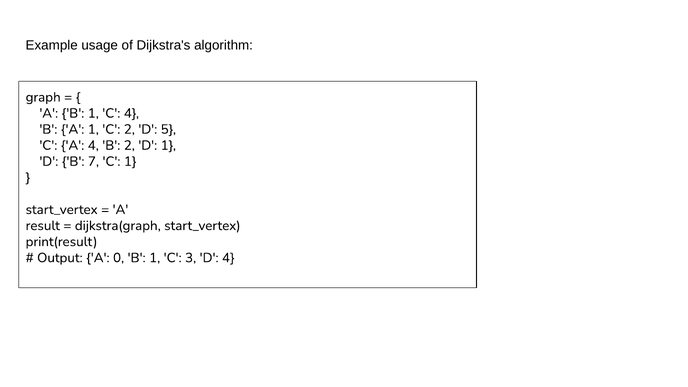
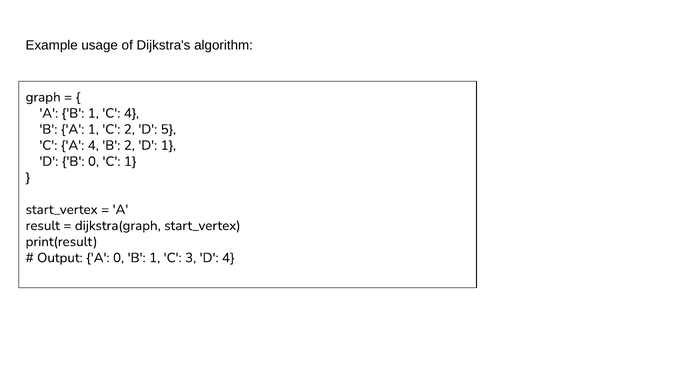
B 7: 7 -> 0 (93, 161)
